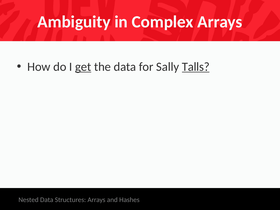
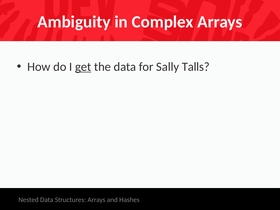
Talls underline: present -> none (196, 67)
